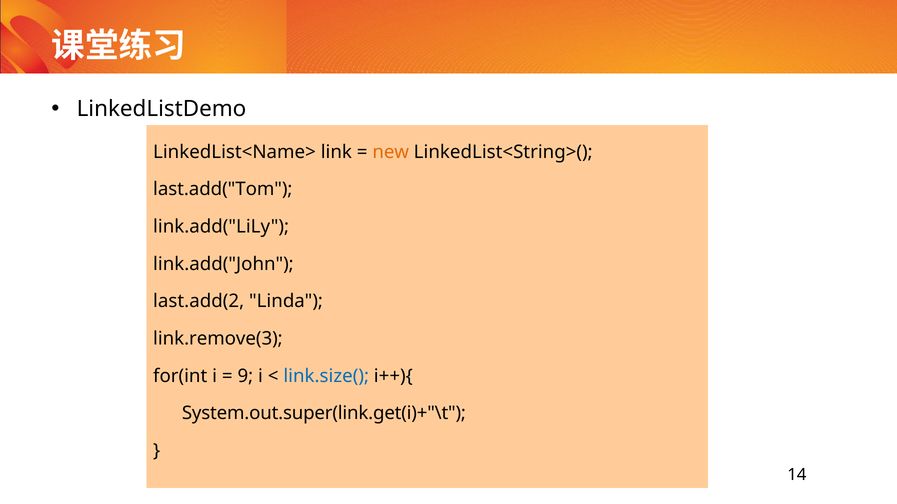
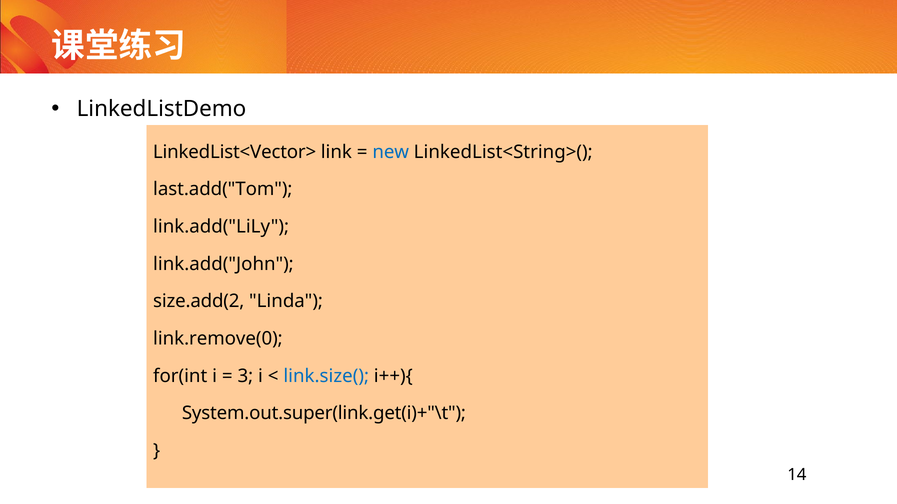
LinkedList<Name>: LinkedList<Name> -> LinkedList<Vector> (235, 152)
new colour: orange -> blue (391, 152)
last.add(2: last.add(2 -> size.add(2 (199, 302)
link.remove(3: link.remove(3 -> link.remove(0 (218, 339)
9: 9 -> 3 (245, 376)
